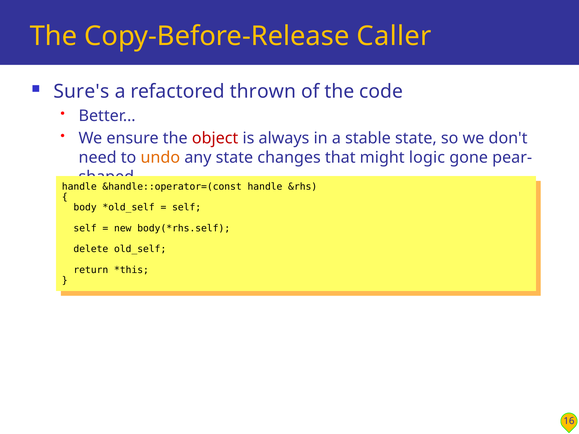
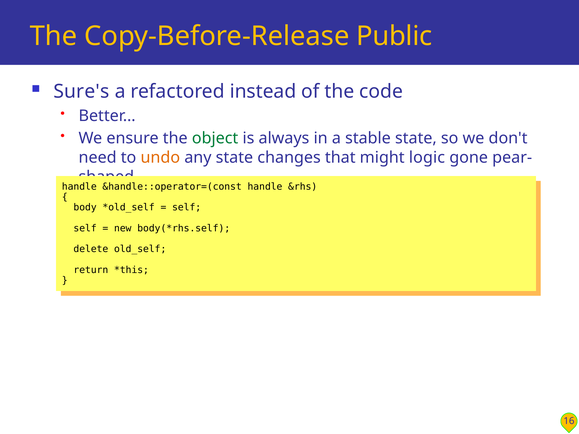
Caller: Caller -> Public (394, 36)
thrown: thrown -> instead (263, 92)
object colour: red -> green (215, 138)
